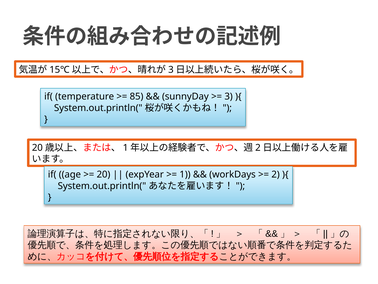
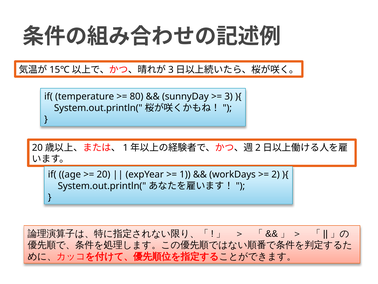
85: 85 -> 80 (137, 96)
